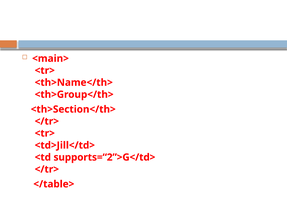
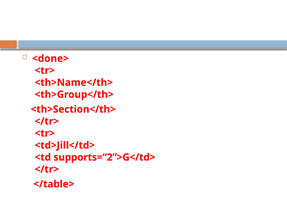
<main>: <main> -> <done> (50, 58)
